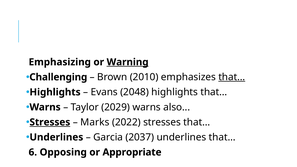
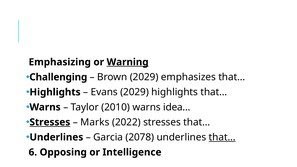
Brown 2010: 2010 -> 2029 (144, 77)
that underline: present -> none (232, 77)
Evans 2048: 2048 -> 2029 (135, 92)
2029: 2029 -> 2010 (116, 107)
also: also -> idea (177, 107)
2037: 2037 -> 2078 (140, 137)
that underline: none -> present (222, 137)
Appropriate: Appropriate -> Intelligence (132, 152)
